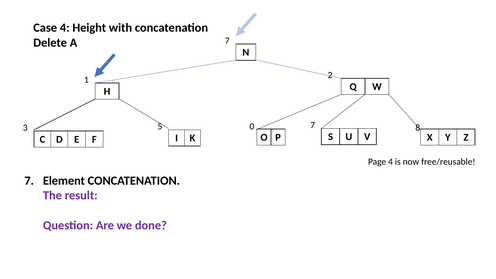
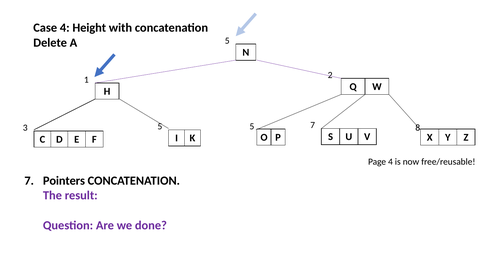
A 7: 7 -> 5 (227, 41)
5 0: 0 -> 5 (252, 126)
Element: Element -> Pointers (64, 181)
